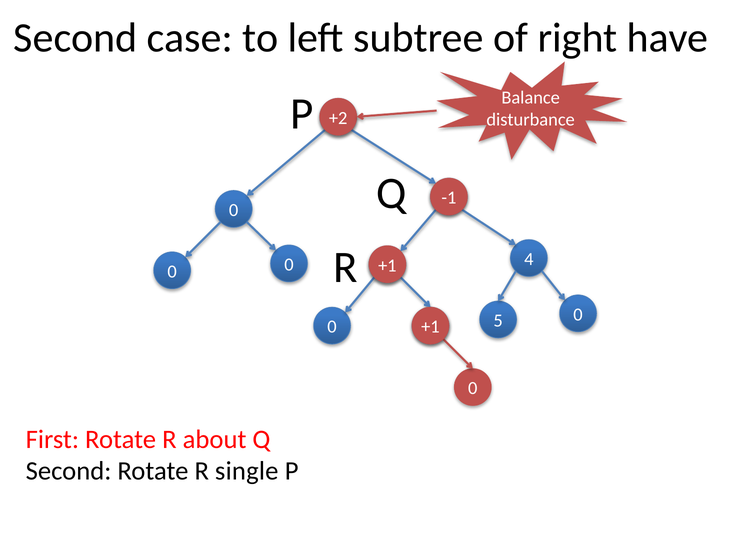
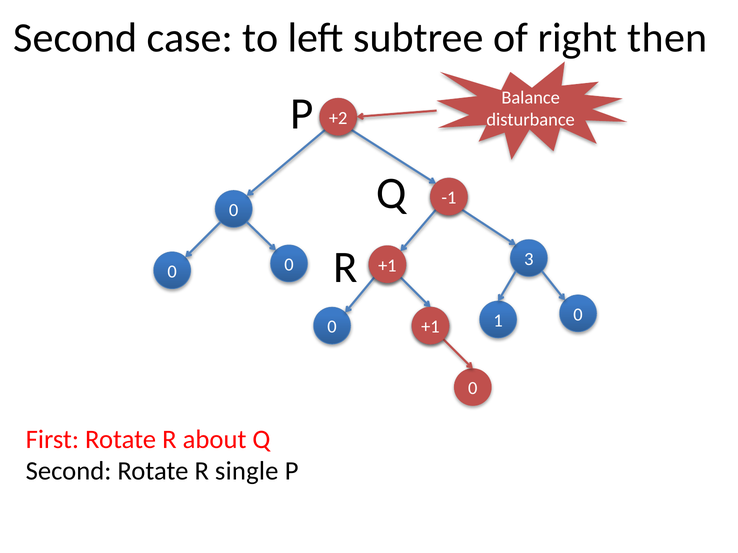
have: have -> then (667, 38)
4: 4 -> 3 (529, 260)
5: 5 -> 1 (498, 321)
